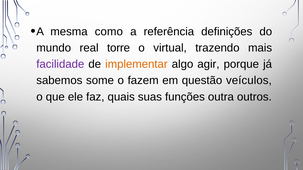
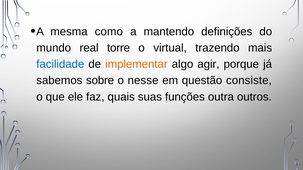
referência: referência -> mantendo (169, 32)
facilidade colour: purple -> blue (60, 64)
some: some -> sobre (100, 81)
fazem: fazem -> nesse (143, 81)
veículos: veículos -> consiste (249, 81)
